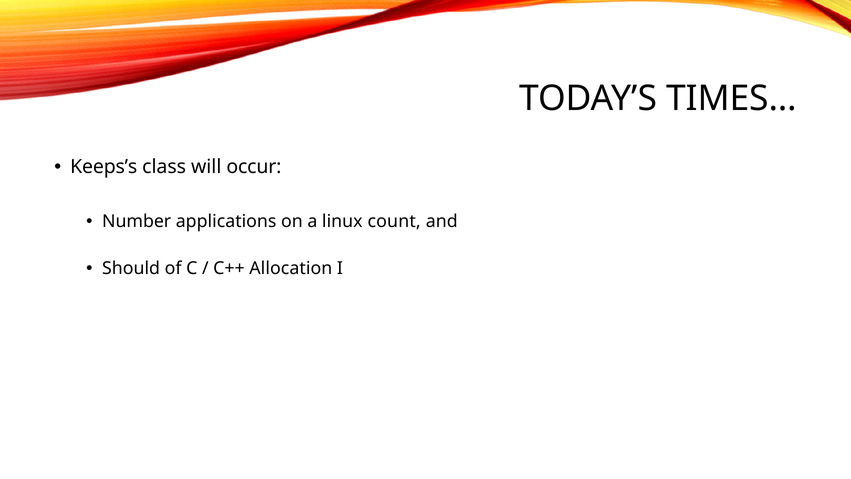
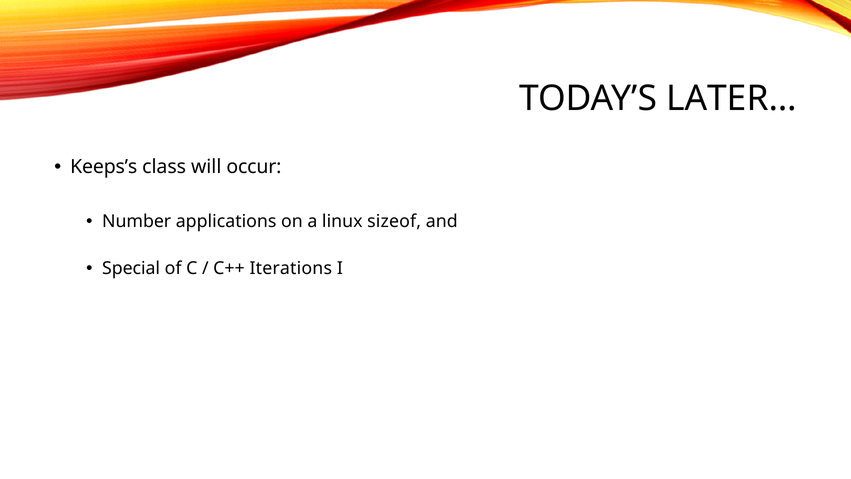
TIMES…: TIMES… -> LATER… (731, 98)
count: count -> sizeof (394, 221)
Should: Should -> Special (131, 268)
Allocation: Allocation -> Iterations (291, 268)
